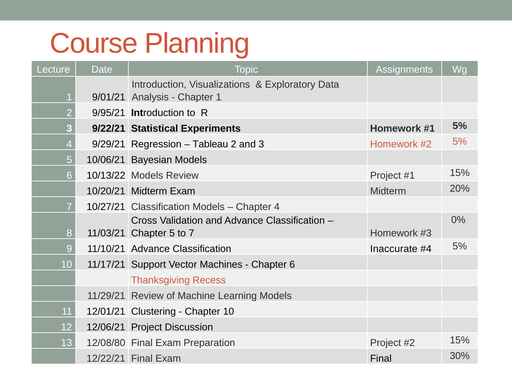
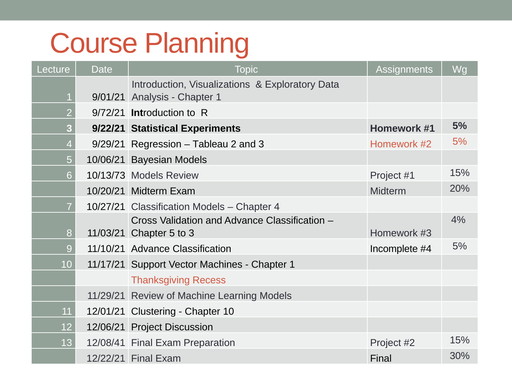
9/95/21: 9/95/21 -> 9/72/21 (109, 113)
10/13/22: 10/13/22 -> 10/13/73 (106, 176)
0%: 0% -> 4% (458, 220)
to 7: 7 -> 3 (191, 233)
Inaccurate: Inaccurate -> Incomplete (394, 249)
6: 6 -> 1 (292, 265)
12/08/80: 12/08/80 -> 12/08/41 (106, 343)
